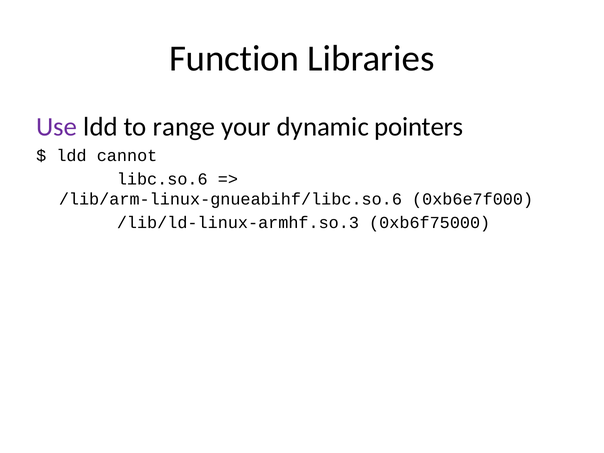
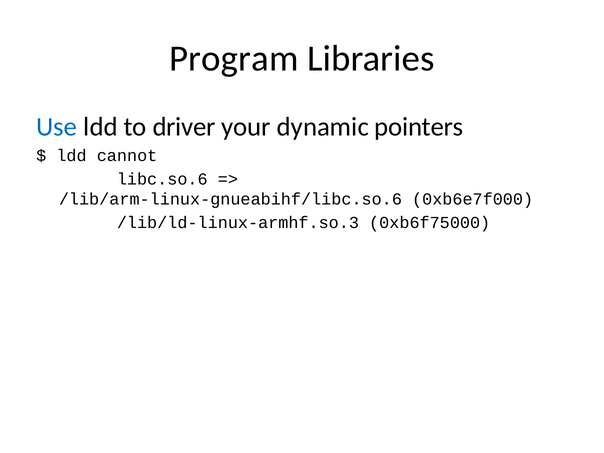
Function: Function -> Program (234, 58)
Use colour: purple -> blue (57, 127)
range: range -> driver (184, 127)
